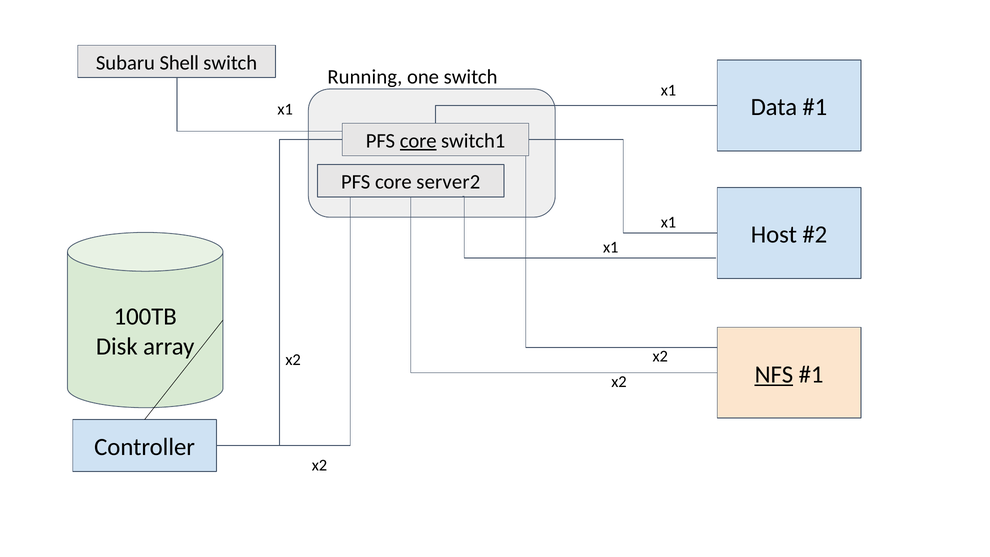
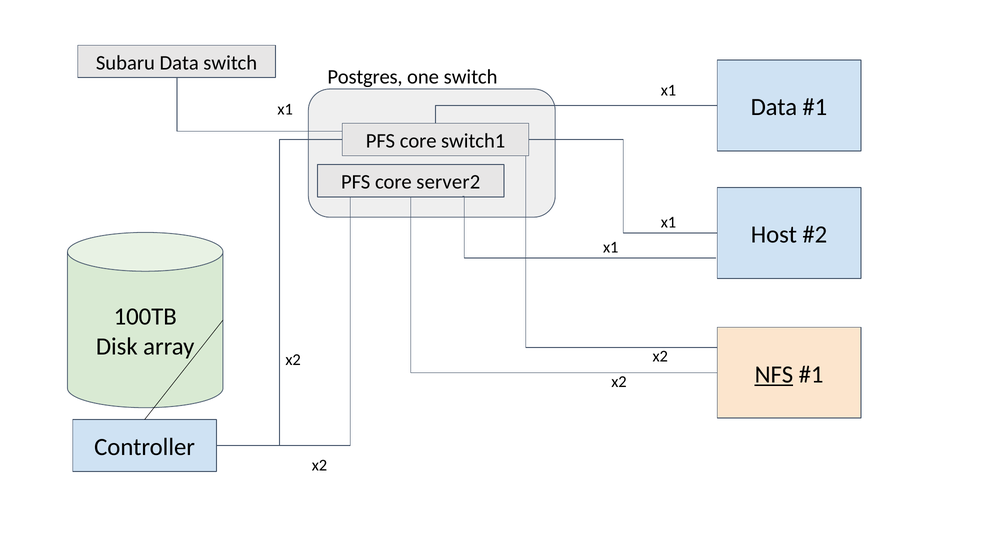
Subaru Shell: Shell -> Data (179, 63)
Running: Running -> Postgres (365, 77)
core underline: present -> none (418, 141)
